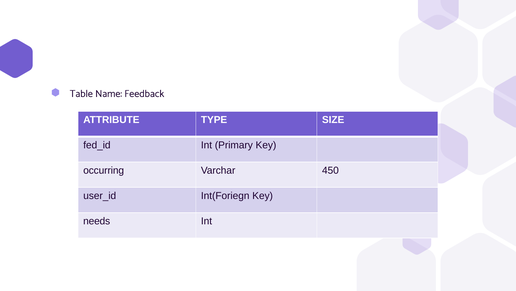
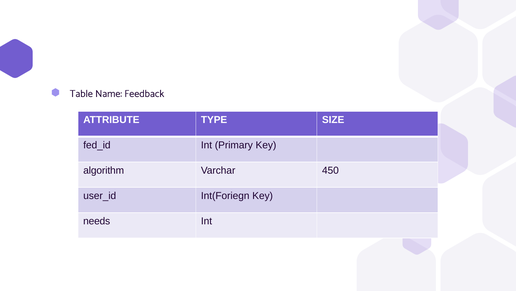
occurring: occurring -> algorithm (104, 170)
